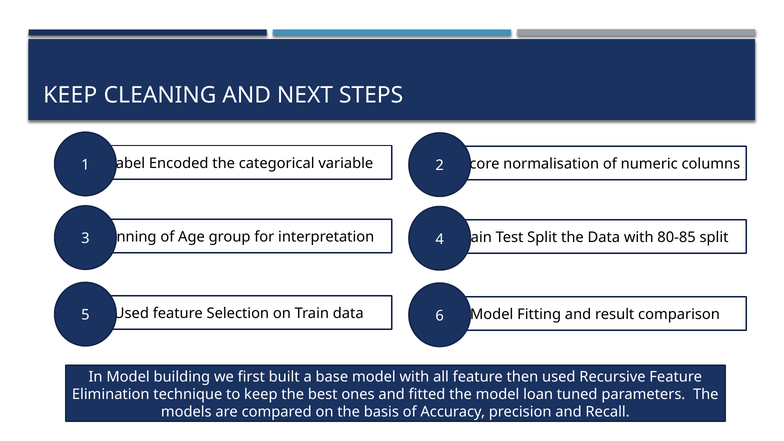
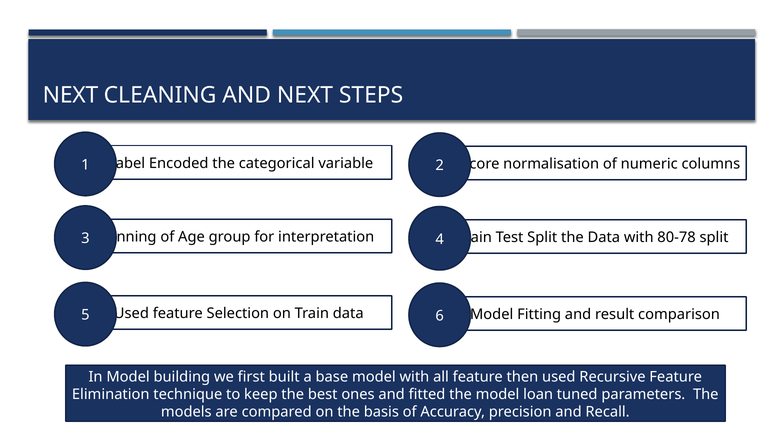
KEEP: KEEP -> NEXT (70, 95)
80-85: 80-85 -> 80-78 (677, 238)
